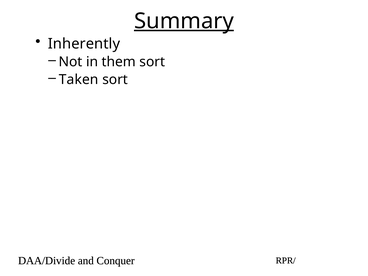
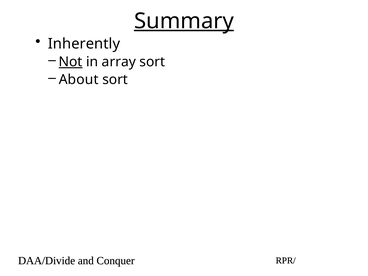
Not underline: none -> present (71, 62)
them: them -> array (119, 62)
Taken: Taken -> About (79, 80)
